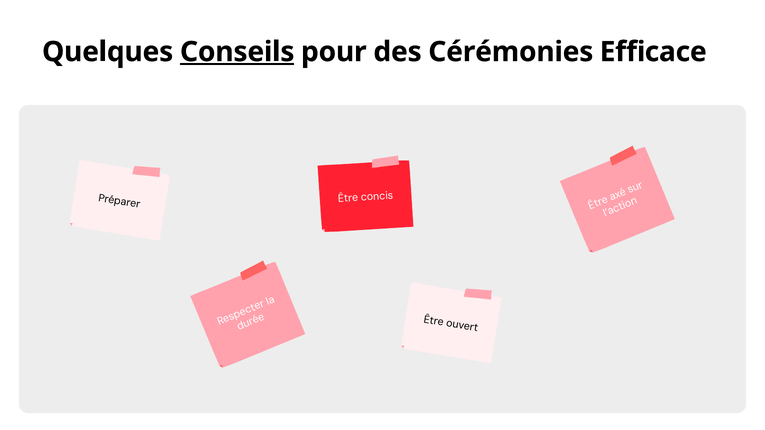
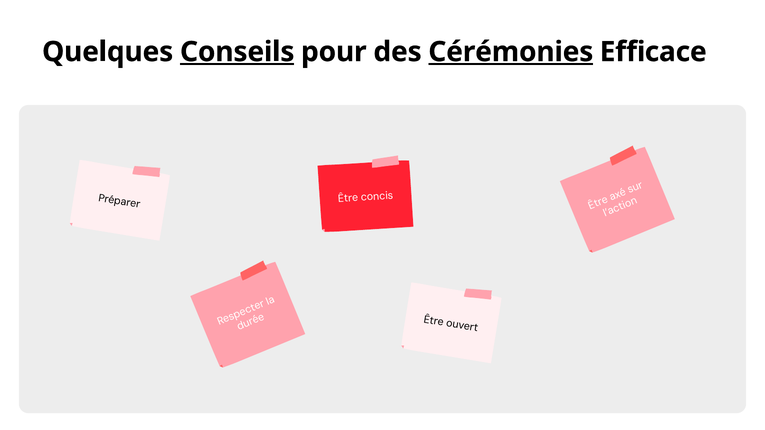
Cérémonies underline: none -> present (511, 52)
